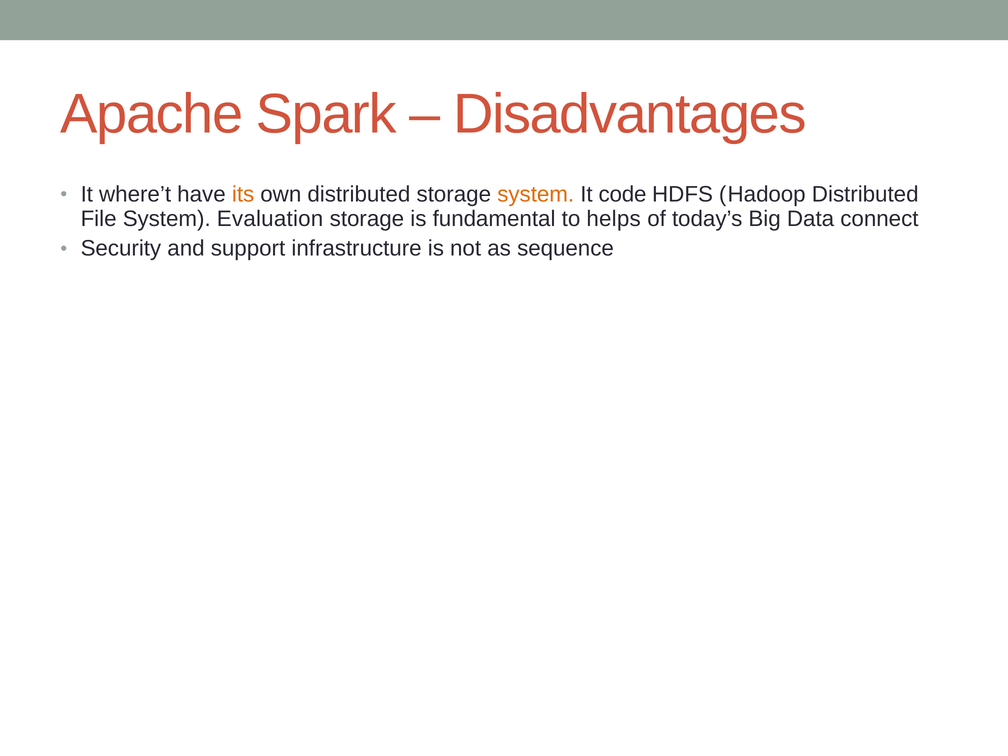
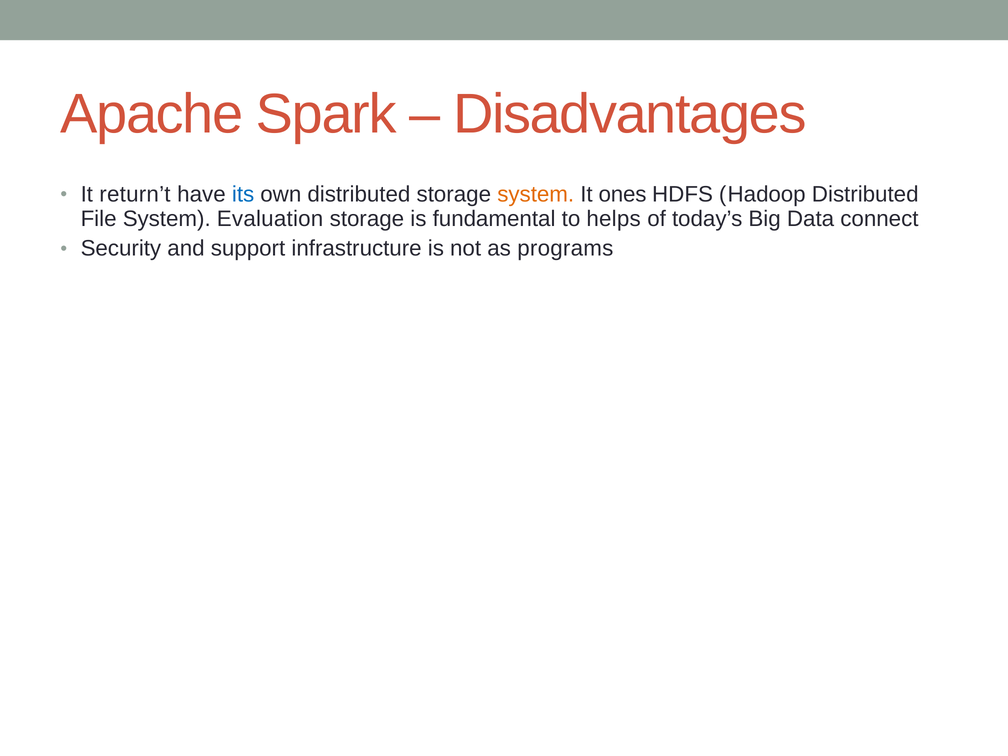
where’t: where’t -> return’t (135, 194)
its colour: orange -> blue (243, 194)
code: code -> ones (623, 194)
sequence: sequence -> programs (565, 248)
